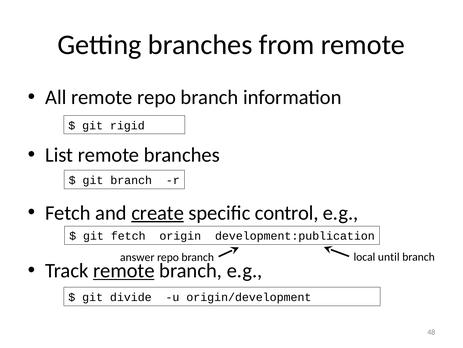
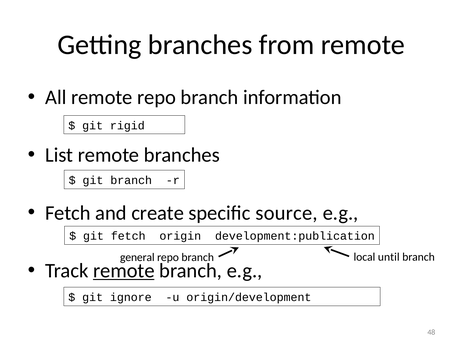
create underline: present -> none (158, 212)
control: control -> source (287, 212)
answer: answer -> general (137, 257)
divide: divide -> ignore (131, 297)
